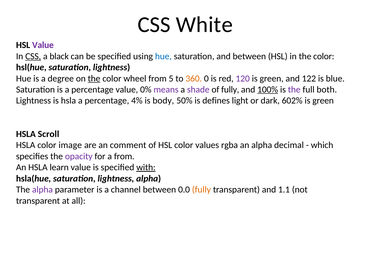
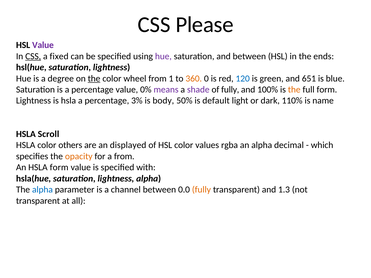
White: White -> Please (205, 25)
black: black -> fixed (59, 56)
hue colour: blue -> purple (163, 56)
in the color: color -> ends (324, 56)
5: 5 -> 1 (171, 79)
120 colour: purple -> blue (243, 79)
122: 122 -> 651 (309, 79)
100% underline: present -> none (268, 90)
the colour: purple -> orange (294, 90)
full both: both -> form (327, 90)
4%: 4% -> 3% (137, 101)
defines: defines -> default (216, 101)
602%: 602% -> 110% (292, 101)
green: green -> name (323, 101)
image: image -> others (70, 145)
comment: comment -> displayed (128, 145)
opacity colour: purple -> orange (79, 156)
HSLA learn: learn -> form (59, 168)
with underline: present -> none (146, 168)
alpha colour: purple -> blue (42, 190)
1.1: 1.1 -> 1.3 (284, 190)
